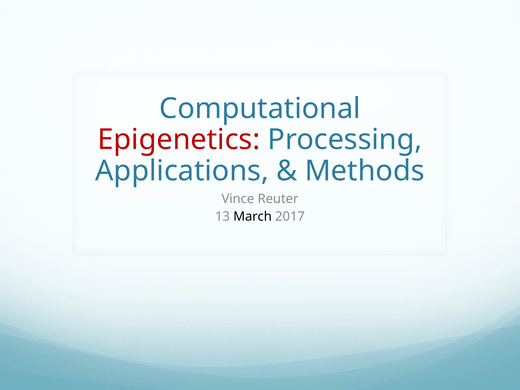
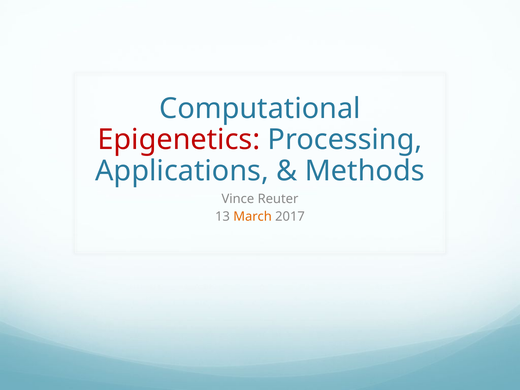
March colour: black -> orange (253, 217)
